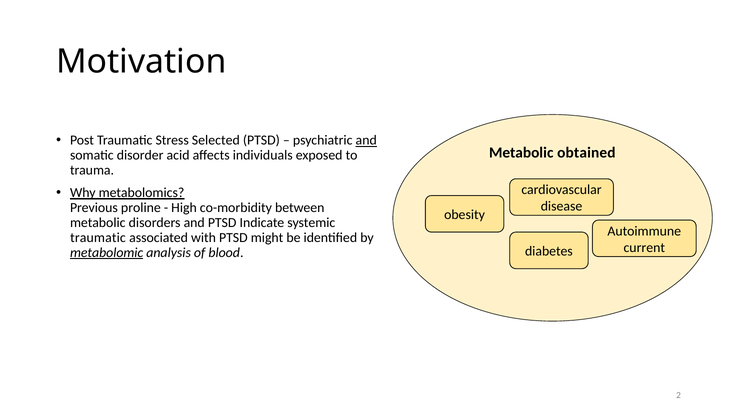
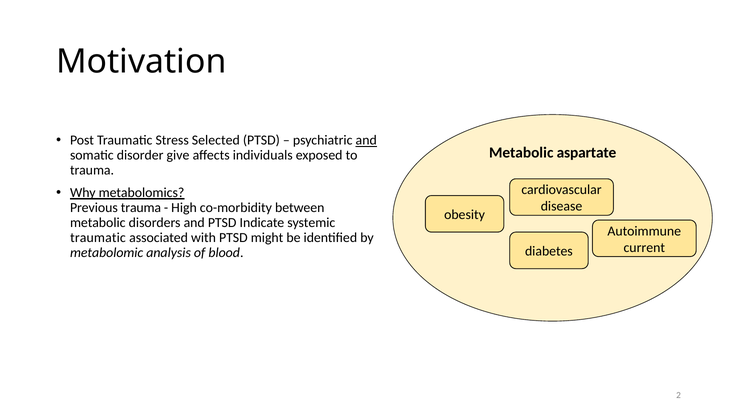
obtained: obtained -> aspartate (587, 153)
acid: acid -> give (178, 156)
Previous proline: proline -> trauma (141, 208)
metabolomic underline: present -> none (107, 253)
